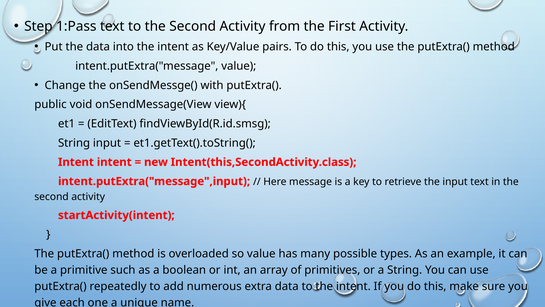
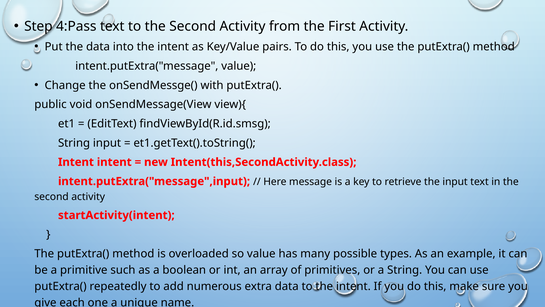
1:Pass: 1:Pass -> 4:Pass (76, 26)
